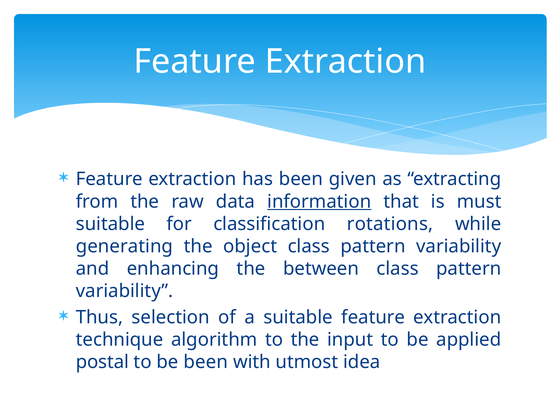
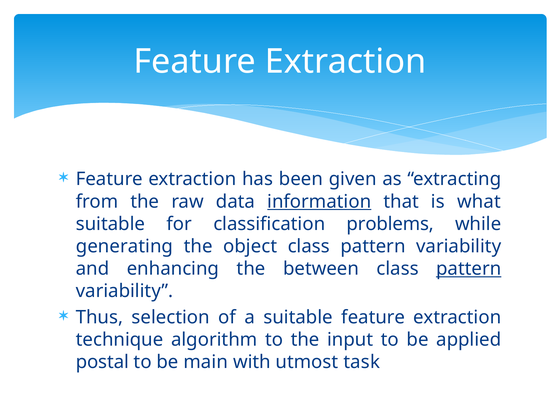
must: must -> what (479, 202)
rotations: rotations -> problems (390, 224)
pattern underline: none -> present (469, 269)
be been: been -> main (206, 362)
idea: idea -> task (362, 362)
